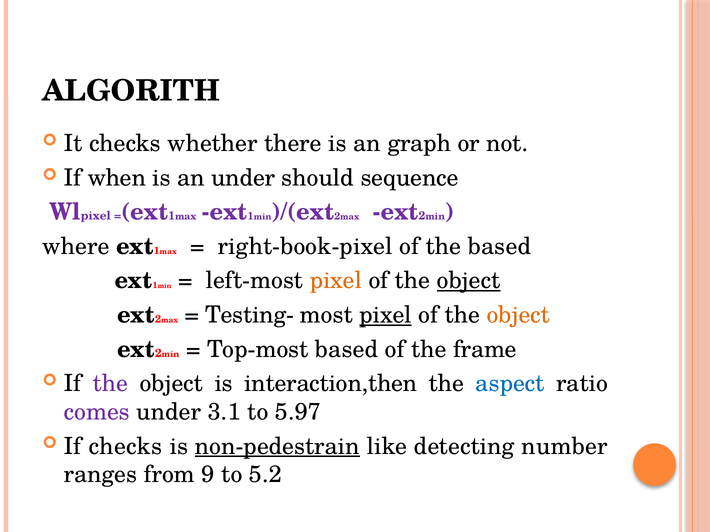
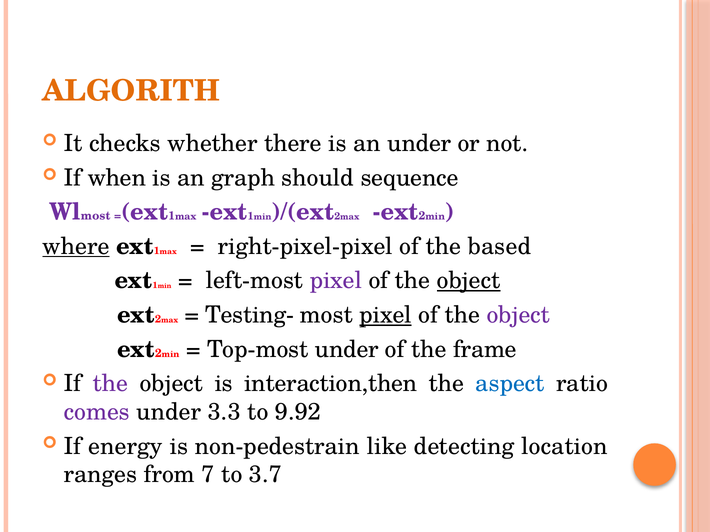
ALGORITH colour: black -> orange (131, 91)
an graph: graph -> under (419, 144)
an under: under -> graph (243, 178)
pixel: pixel -> most (96, 216)
where underline: none -> present (76, 247)
right-book-pixel: right-book-pixel -> right-pixel-pixel (305, 247)
pixel colour: orange -> purple (336, 281)
object colour: orange -> purple (518, 315)
Top-most based: based -> under (347, 350)
3.1: 3.1 -> 3.3 (224, 412)
5.97: 5.97 -> 9.92 (298, 412)
If checks: checks -> energy (125, 447)
non-pedestrain underline: present -> none (277, 447)
number: number -> location (565, 447)
9: 9 -> 7 (208, 475)
5.2: 5.2 -> 3.7 (265, 475)
